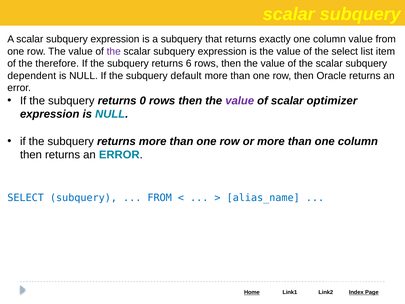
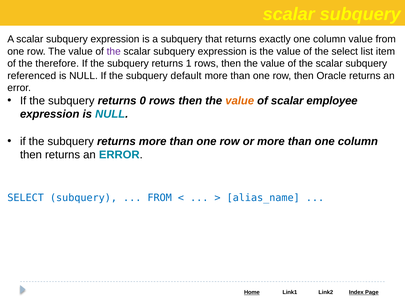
6: 6 -> 1 (189, 63)
dependent: dependent -> referenced (32, 76)
value colour: purple -> orange (240, 101)
optimizer: optimizer -> employee (332, 101)
